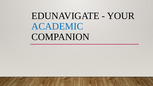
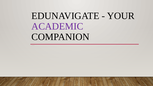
ACADEMIC colour: blue -> purple (57, 26)
